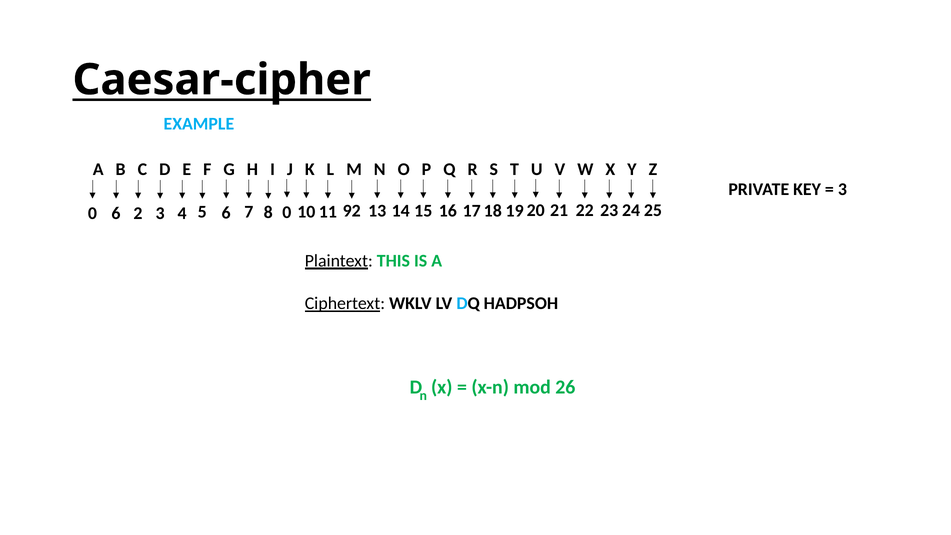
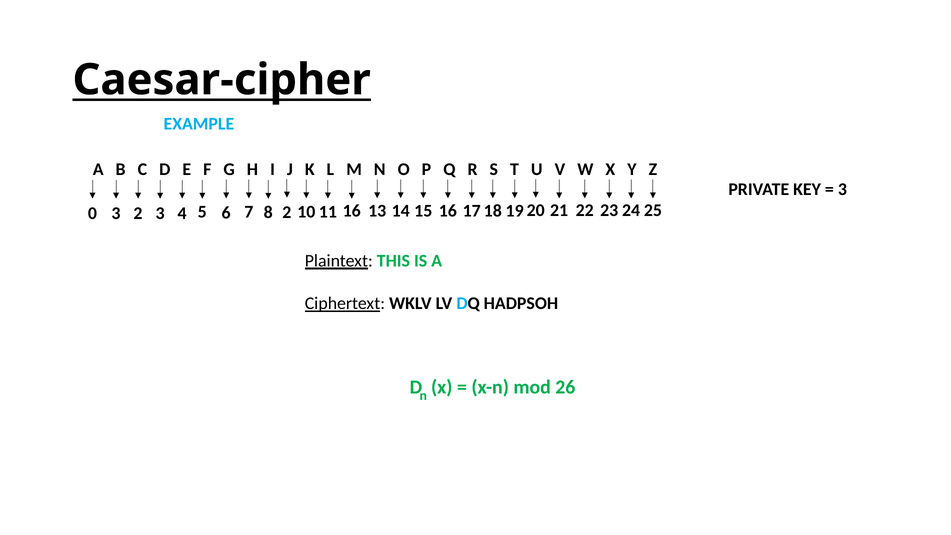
0 6: 6 -> 3 (116, 213)
8 0: 0 -> 2 (287, 212)
92: 92 -> 16 (352, 211)
